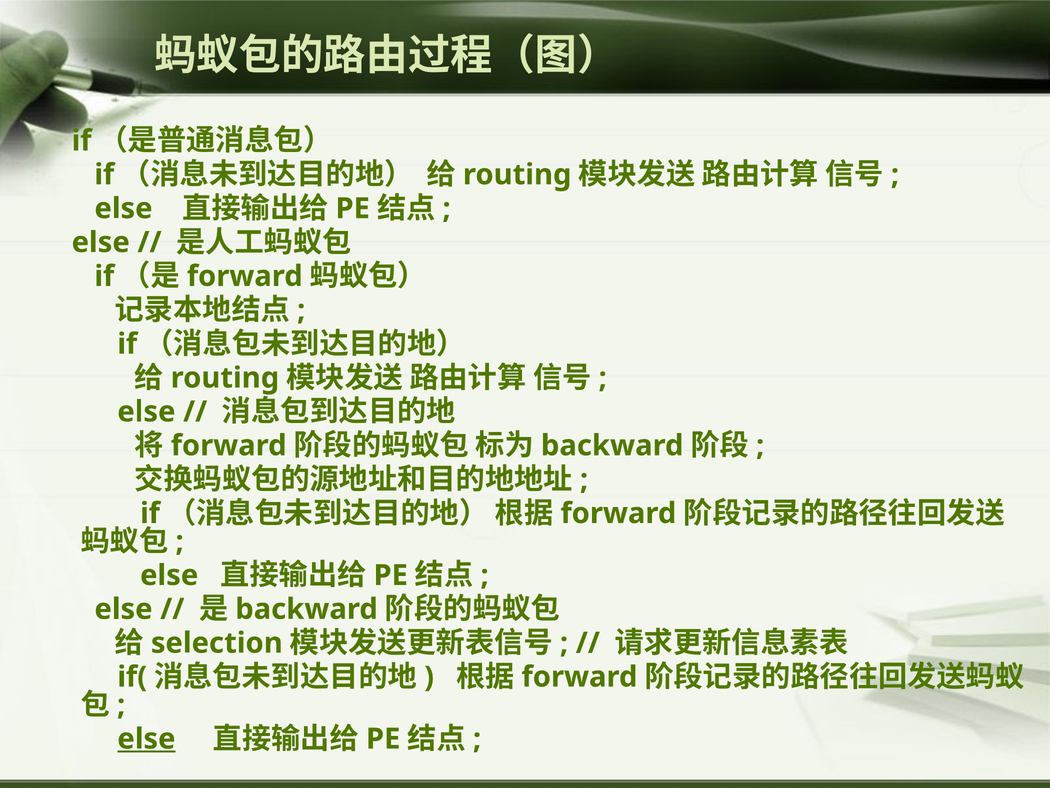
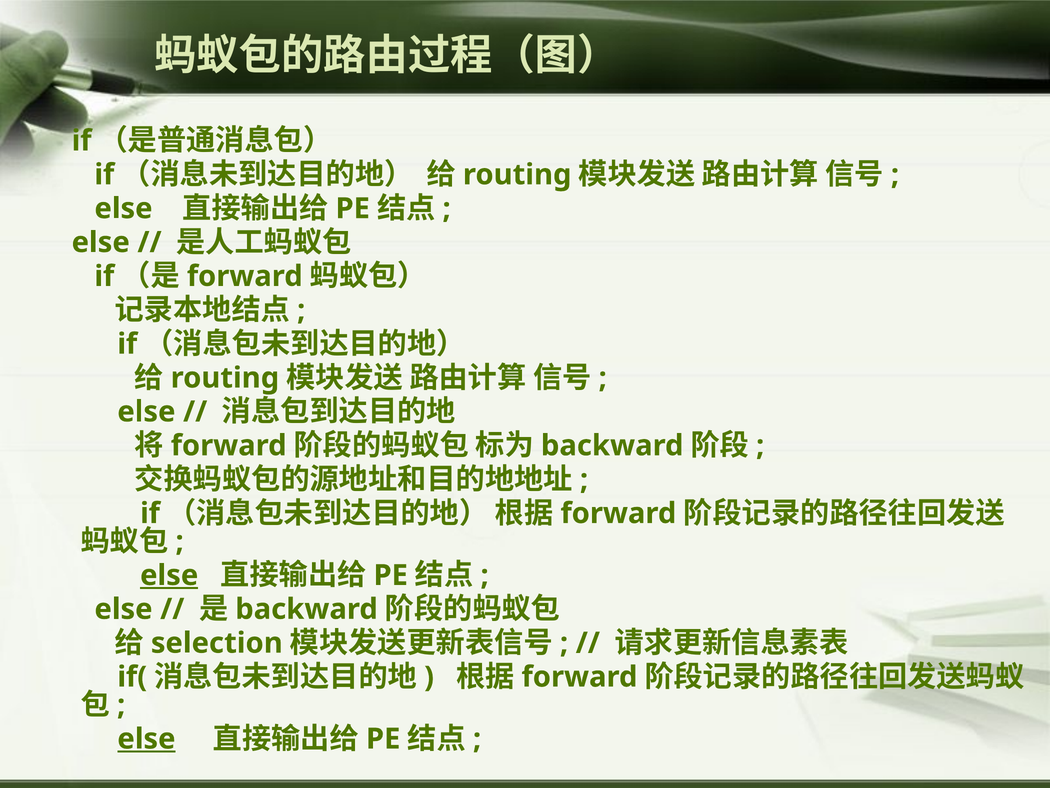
else underline: none -> present (169, 575)
